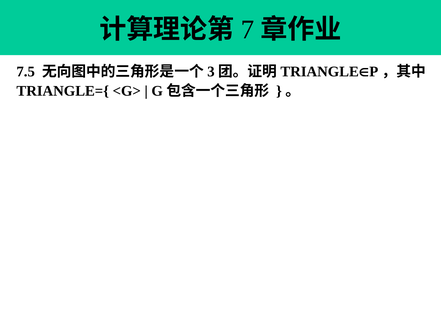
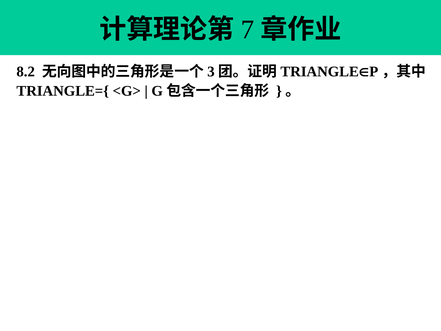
7.5: 7.5 -> 8.2 (26, 71)
